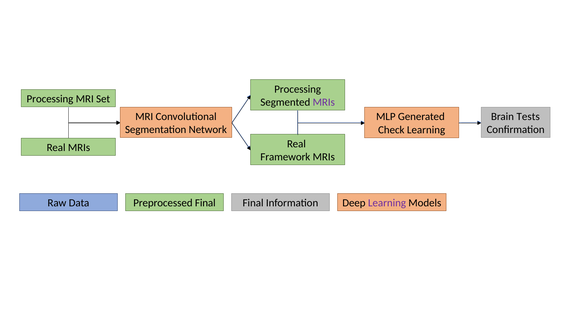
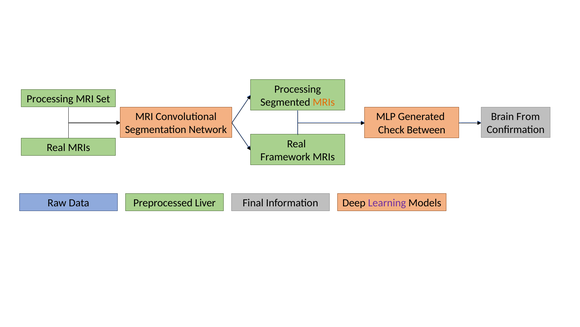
MRIs colour: purple -> orange (324, 102)
Tests: Tests -> From (528, 116)
Check Learning: Learning -> Between (426, 129)
Preprocessed Final: Final -> Liver (205, 202)
